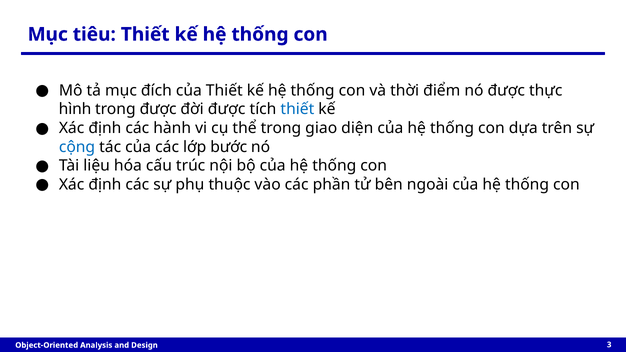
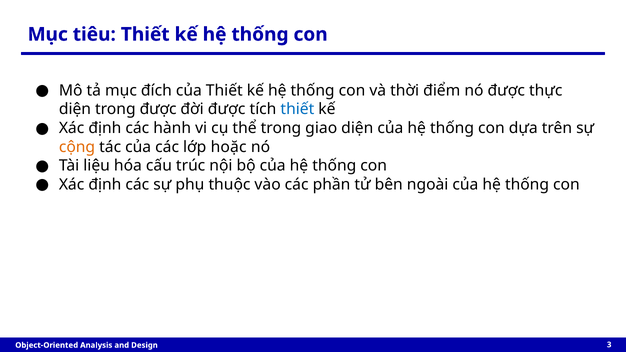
hình: hình -> diện (75, 109)
cộng colour: blue -> orange (77, 147)
bước: bước -> hoặc (229, 147)
